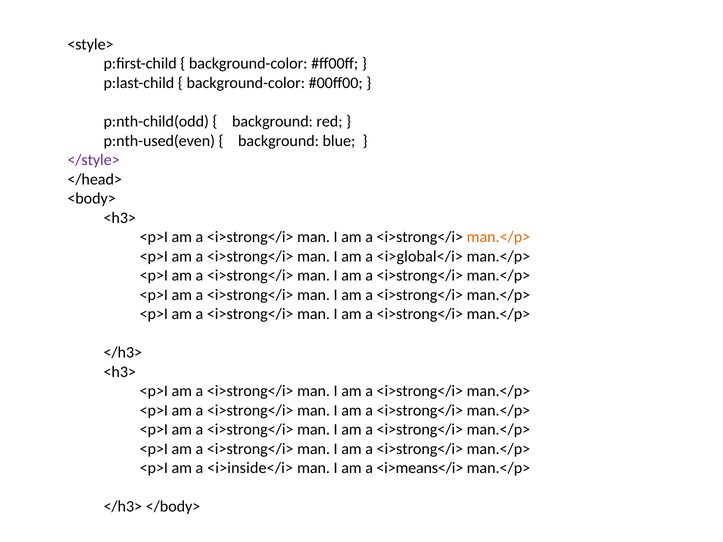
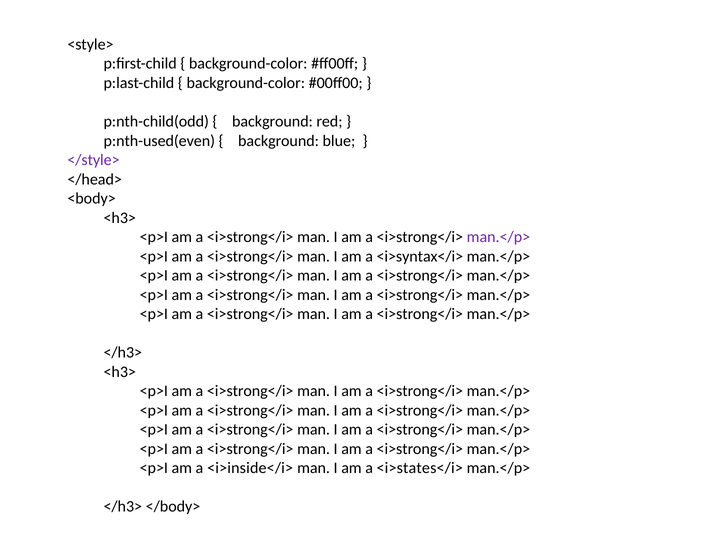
man.</p> colour: orange -> purple (498, 237)
<i>global</i>: <i>global</i> -> <i>syntax</i> (420, 256)
<i>means</i>: <i>means</i> -> <i>states</i> (420, 468)
